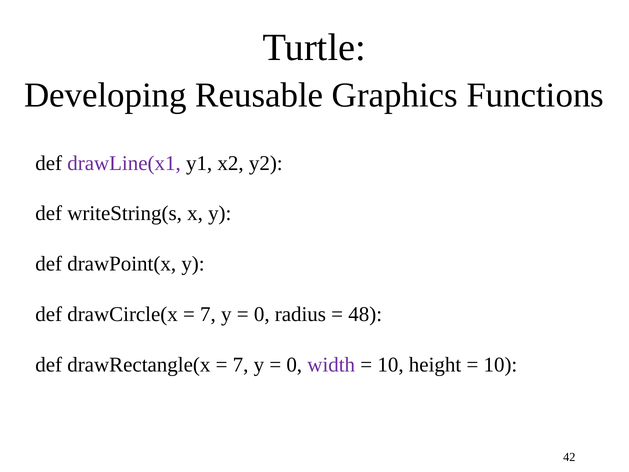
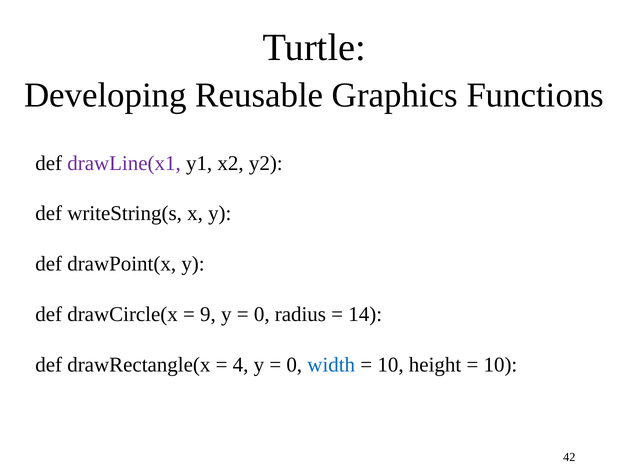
7: 7 -> 9 (208, 314)
48: 48 -> 14 (365, 314)
7: 7 -> 4 (241, 364)
width colour: purple -> blue (331, 364)
